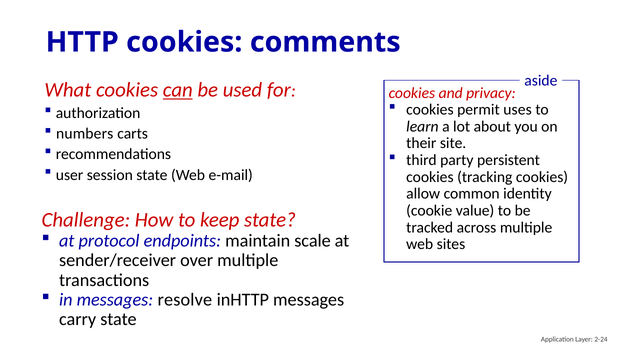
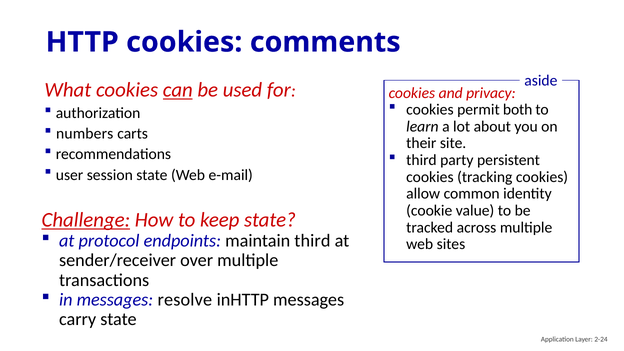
uses: uses -> both (518, 110)
Challenge underline: none -> present (86, 220)
maintain scale: scale -> third (312, 241)
